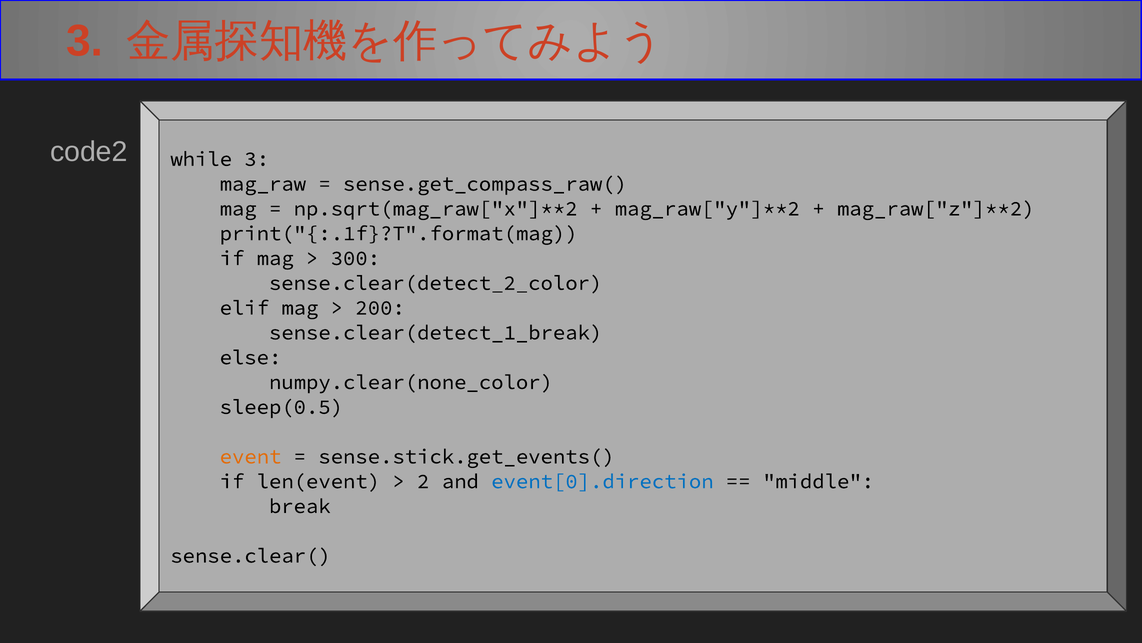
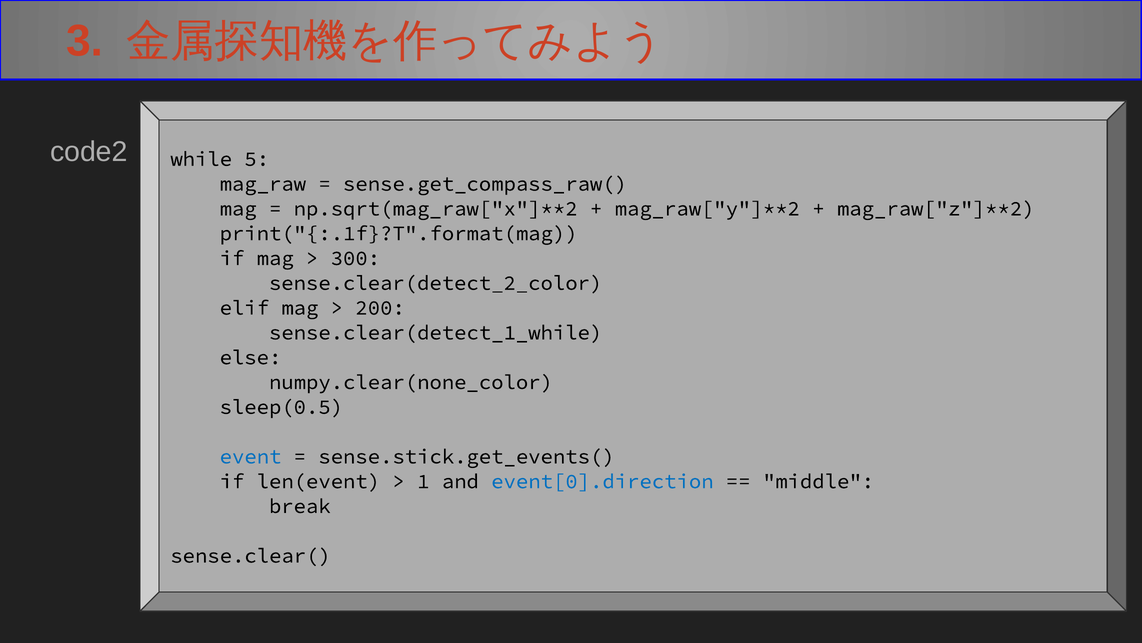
while 3: 3 -> 5 (257, 159)
sense.clear(detect_1_break: sense.clear(detect_1_break -> sense.clear(detect_1_while (436, 332)
event colour: orange -> blue (251, 456)
2: 2 -> 1 (423, 481)
